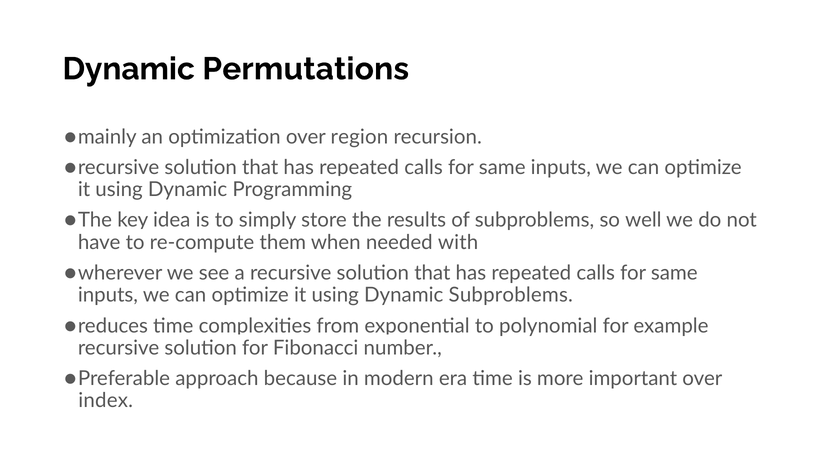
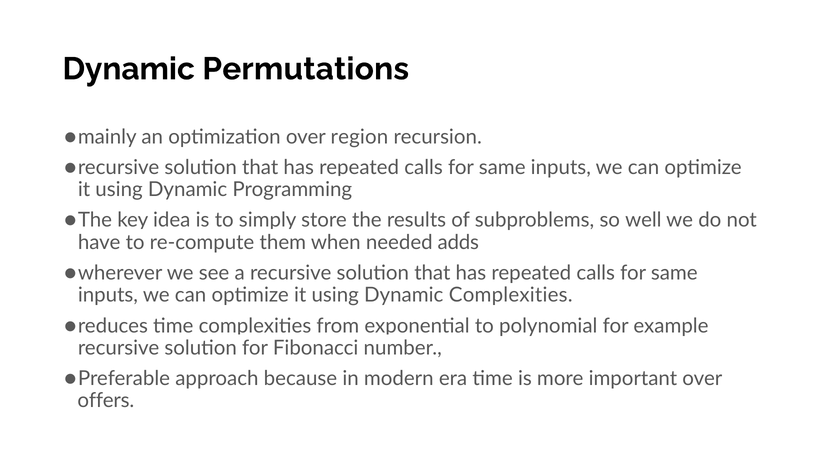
with: with -> adds (458, 242)
Dynamic Subproblems: Subproblems -> Complexities (511, 295)
index: index -> offers (106, 401)
